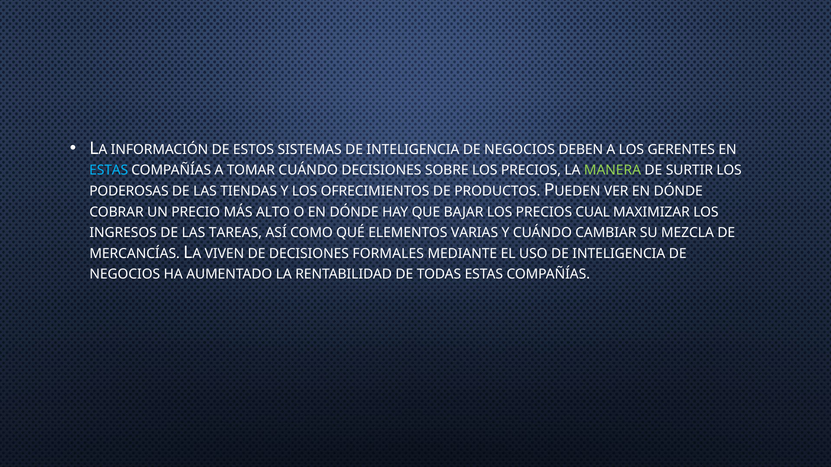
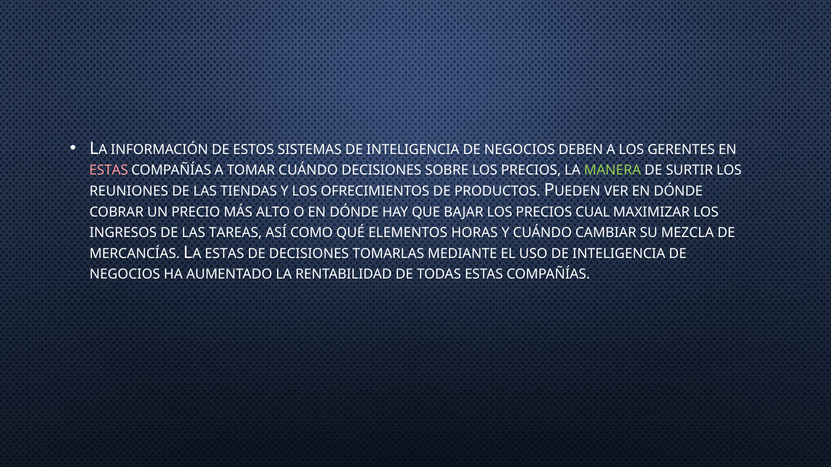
ESTAS colour: light blue -> pink (109, 171)
PODEROSAS: PODEROSAS -> REUNIONES (129, 191)
VARIAS: VARIAS -> HORAS (474, 233)
A VIVEN: VIVEN -> ESTAS (224, 254)
FORMALES: FORMALES -> TOMARLAS (388, 254)
